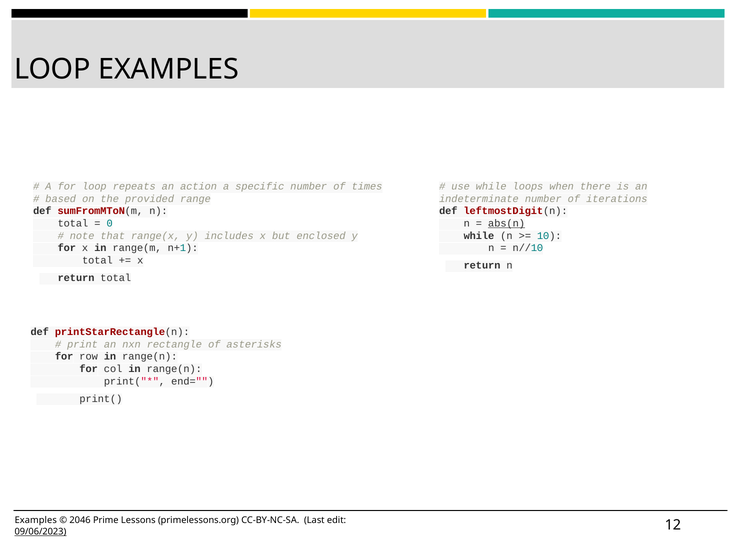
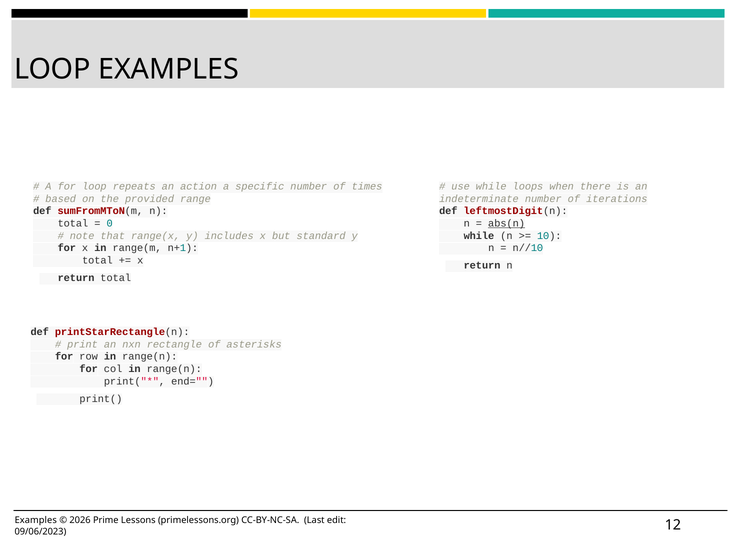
enclosed: enclosed -> standard (321, 236)
2046: 2046 -> 2026 (80, 520)
09/06/2023 underline: present -> none (40, 531)
